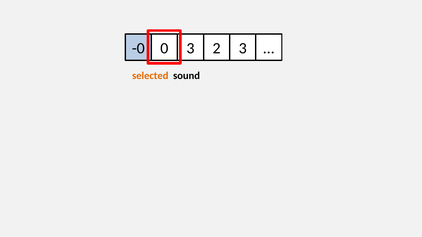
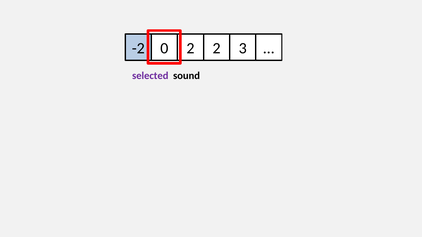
-0: -0 -> -2 (138, 48)
0 3: 3 -> 2 (190, 48)
selected colour: orange -> purple (150, 76)
